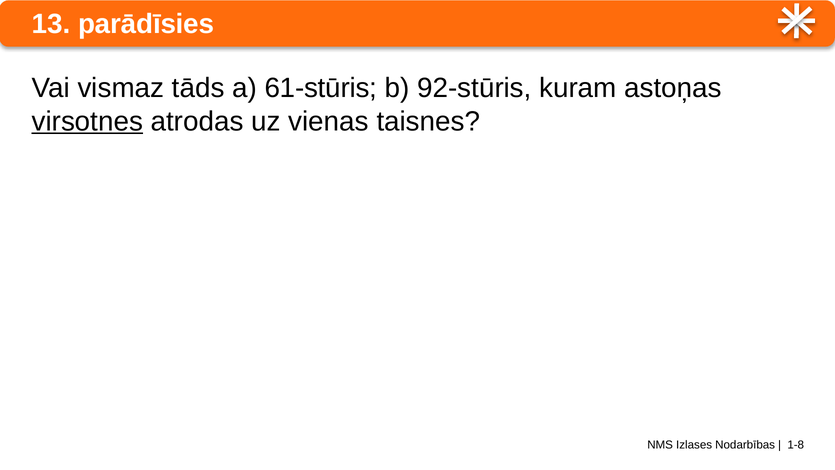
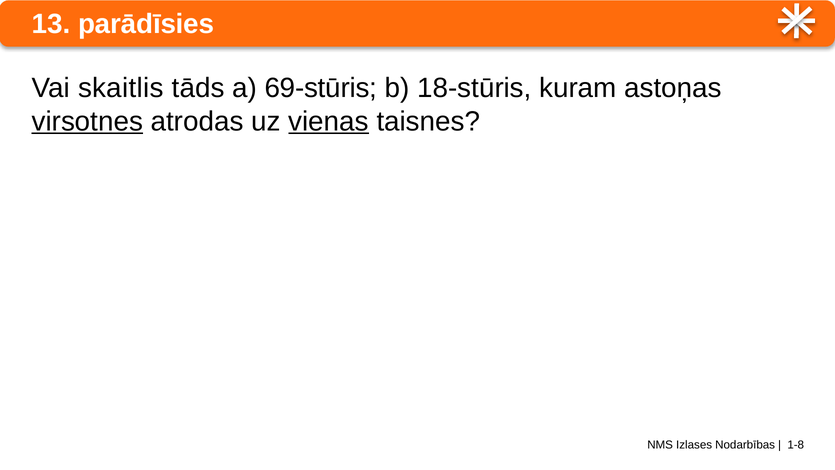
vismaz: vismaz -> skaitlis (121, 88)
61-stūris: 61-stūris -> 69-stūris (321, 88)
92-stūris: 92-stūris -> 18-stūris (474, 88)
vienas underline: none -> present (329, 121)
